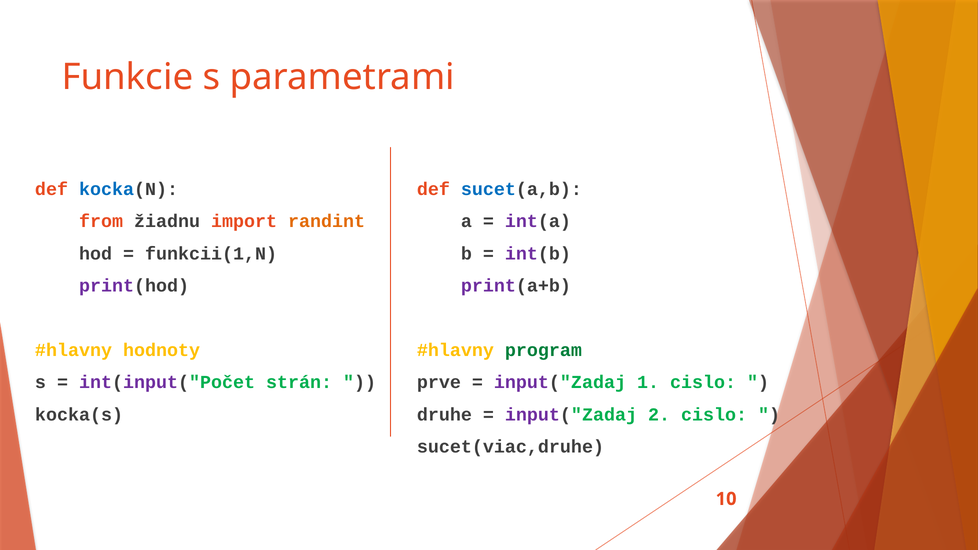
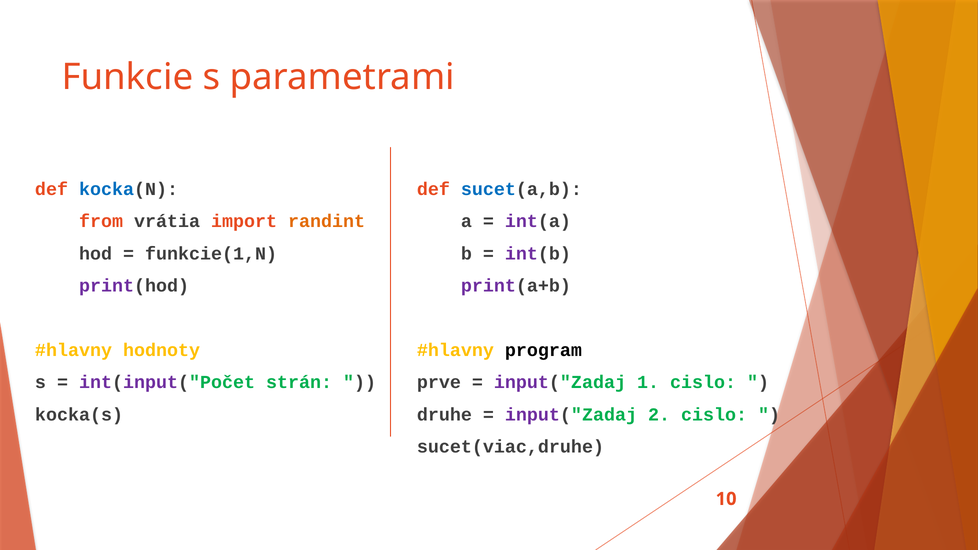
žiadnu: žiadnu -> vrátia (167, 221)
funkcii(1,N: funkcii(1,N -> funkcie(1,N (211, 254)
program colour: green -> black (543, 350)
